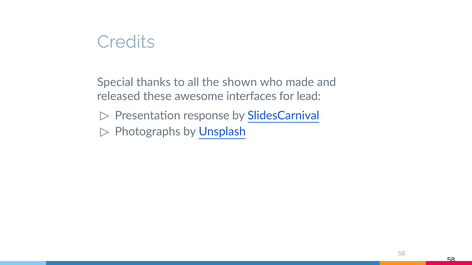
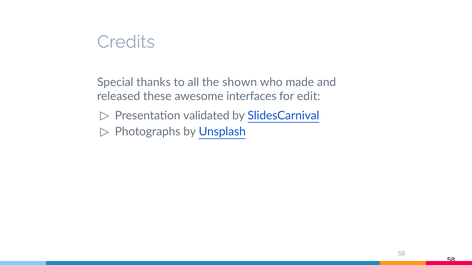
lead: lead -> edit (309, 97)
response: response -> validated (206, 116)
